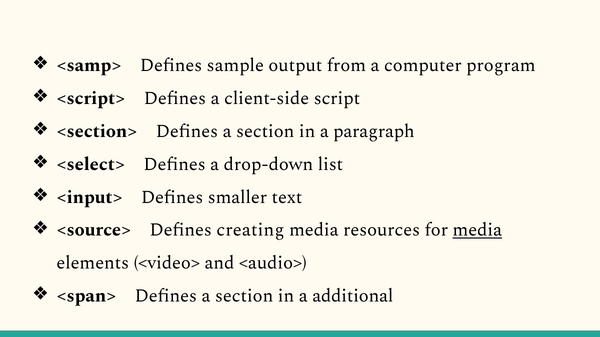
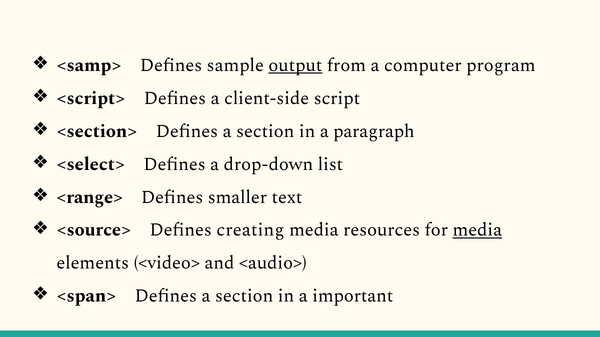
output underline: none -> present (295, 65)
<input>: <input> -> <range> (90, 197)
additional: additional -> important (353, 296)
